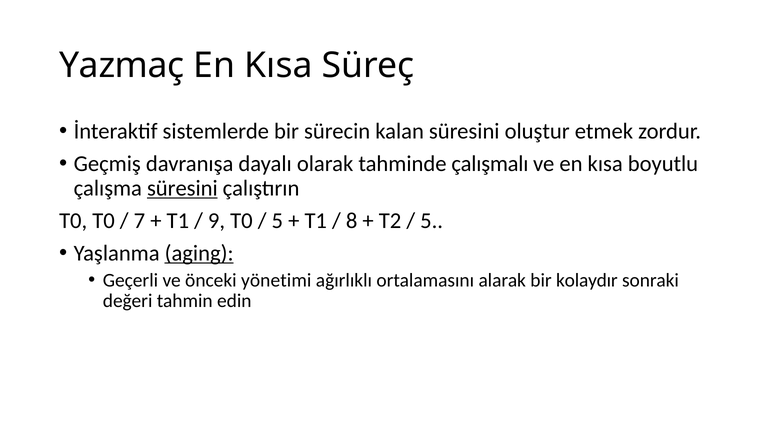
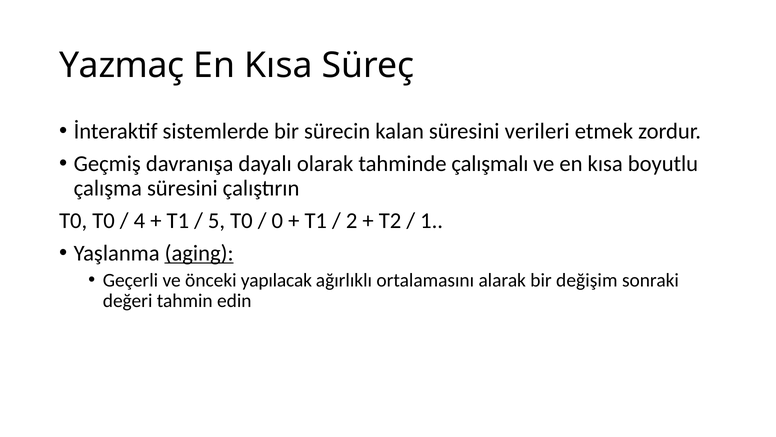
oluştur: oluştur -> verileri (537, 131)
süresini underline: present -> none (182, 188)
7: 7 -> 4 (139, 221)
9: 9 -> 5 (217, 221)
5: 5 -> 0 (277, 221)
8: 8 -> 2 (352, 221)
5: 5 -> 1 (432, 221)
yönetimi: yönetimi -> yapılacak (276, 280)
kolaydır: kolaydır -> değişim (587, 280)
